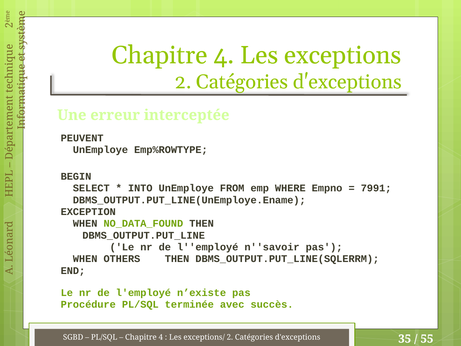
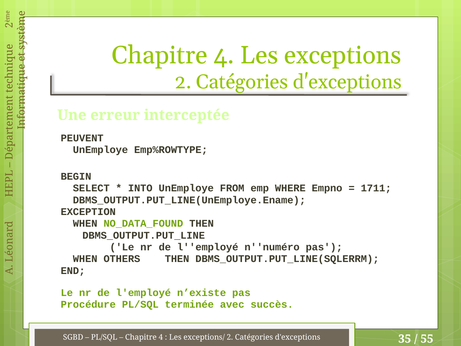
7991: 7991 -> 1711 (376, 188)
n''savoir: n''savoir -> n''numéro (272, 247)
